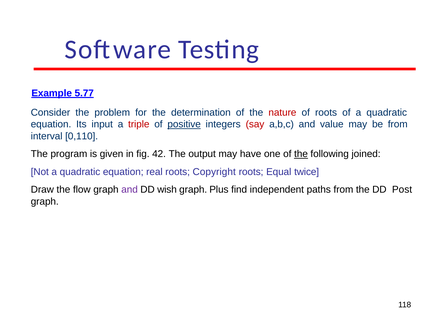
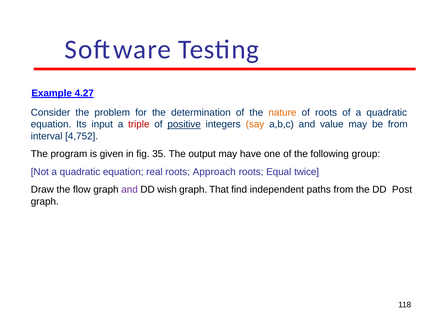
5.77: 5.77 -> 4.27 (84, 93)
nature colour: red -> orange (282, 113)
say colour: red -> orange (255, 125)
0,110: 0,110 -> 4,752 (82, 136)
42: 42 -> 35 (159, 154)
the underline: present -> none (301, 154)
joined: joined -> group (366, 154)
Copyright: Copyright -> Approach (214, 172)
Plus: Plus -> That (219, 190)
